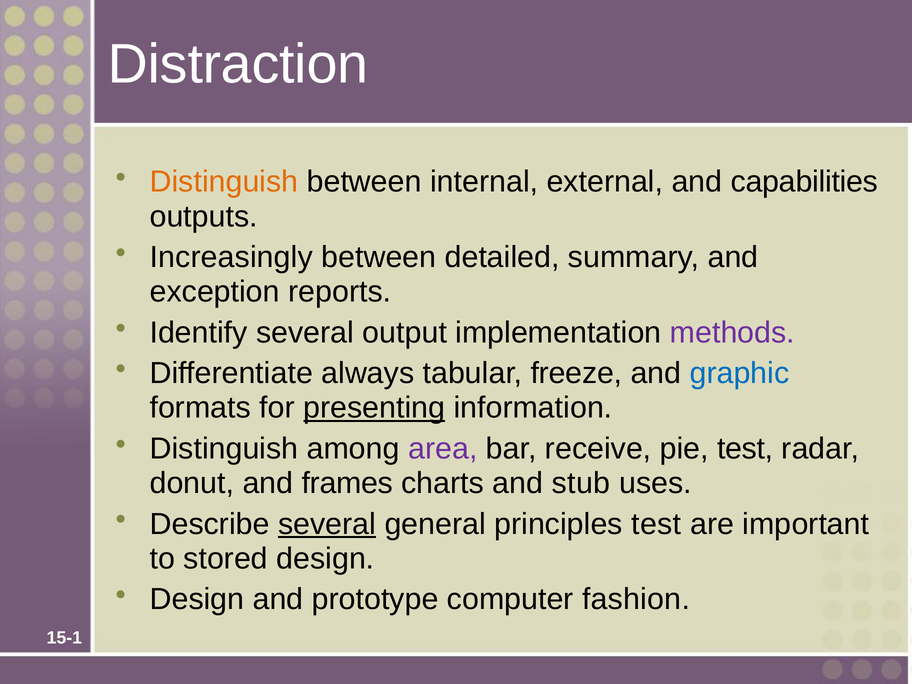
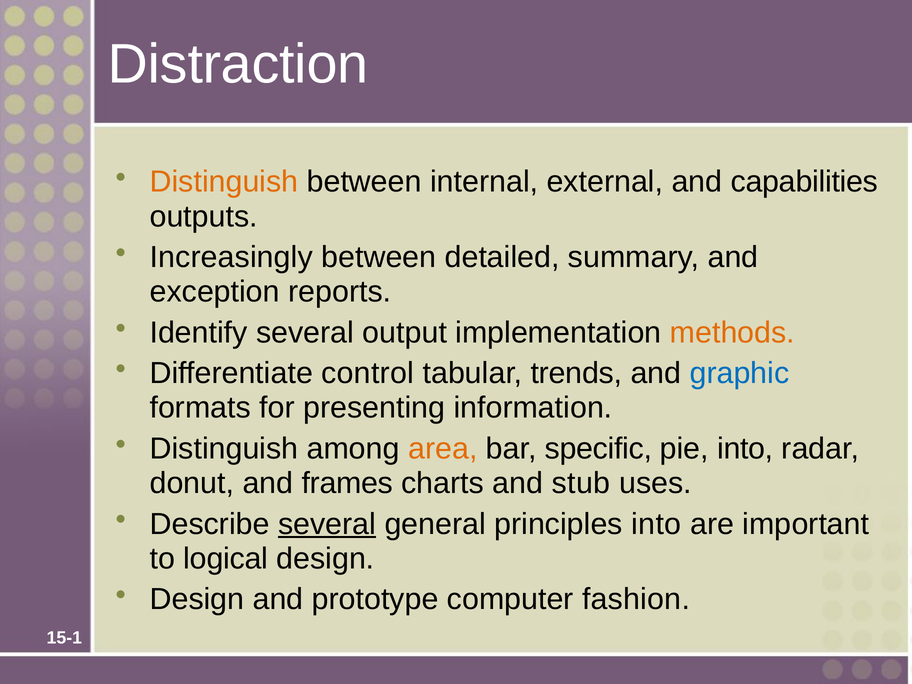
methods colour: purple -> orange (732, 333)
always: always -> control (368, 373)
freeze: freeze -> trends (576, 373)
presenting underline: present -> none (374, 408)
area colour: purple -> orange (443, 449)
receive: receive -> specific (598, 449)
pie test: test -> into (745, 449)
principles test: test -> into (656, 524)
stored: stored -> logical (226, 559)
